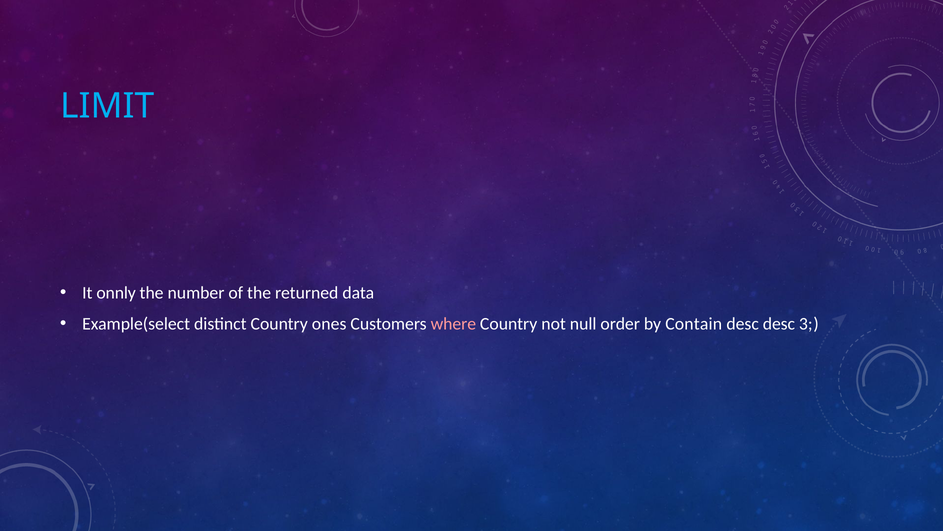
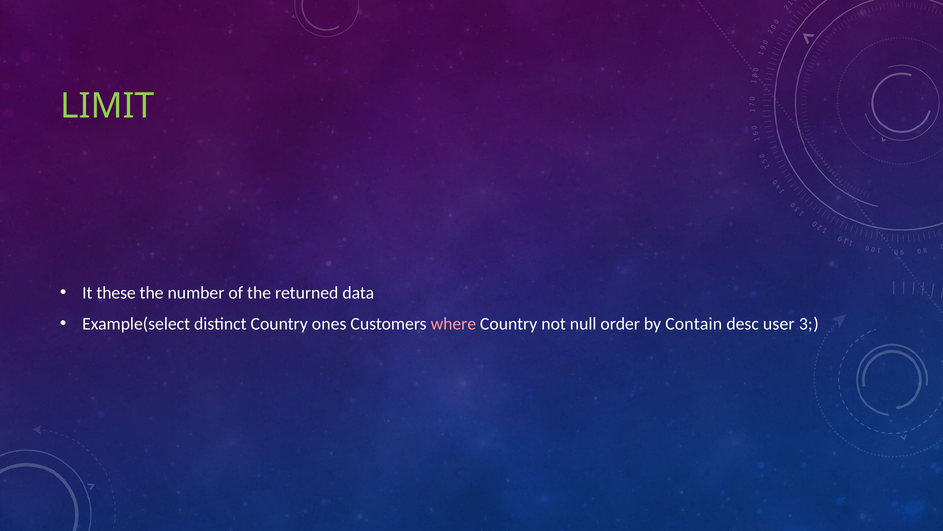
LIMIT colour: light blue -> light green (107, 106)
onnly: onnly -> these (116, 292)
desc desc: desc -> user (779, 324)
